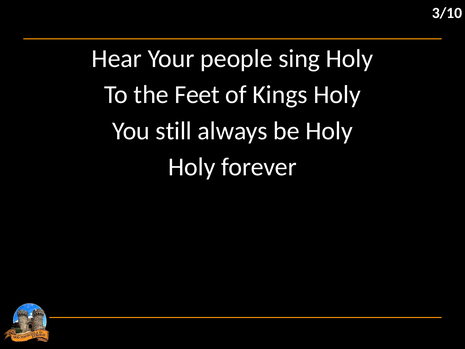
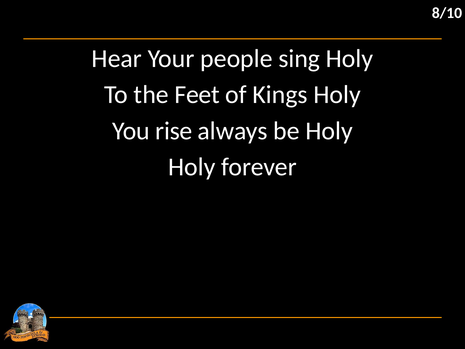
3/10: 3/10 -> 8/10 (447, 13)
still: still -> rise (174, 131)
